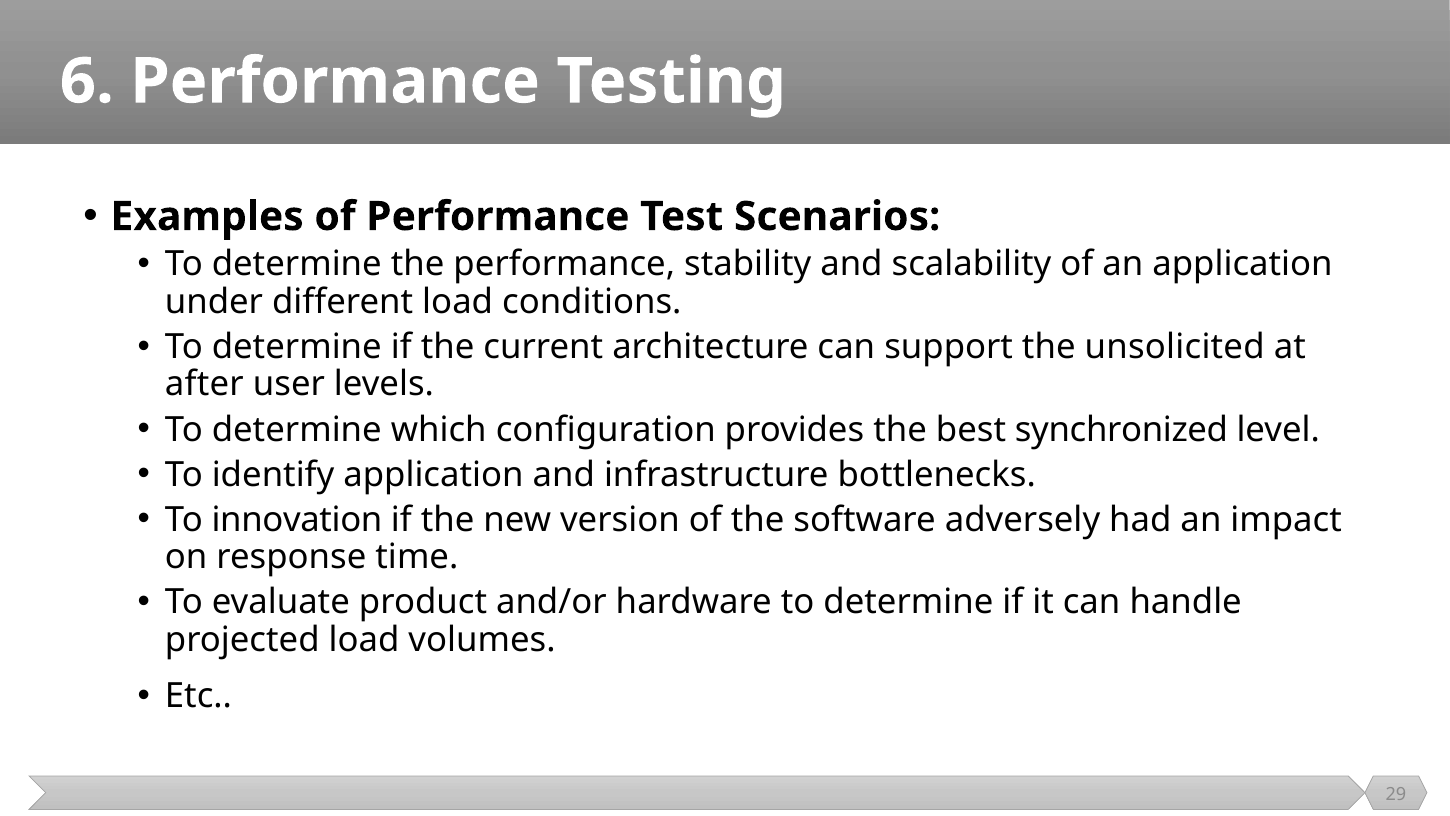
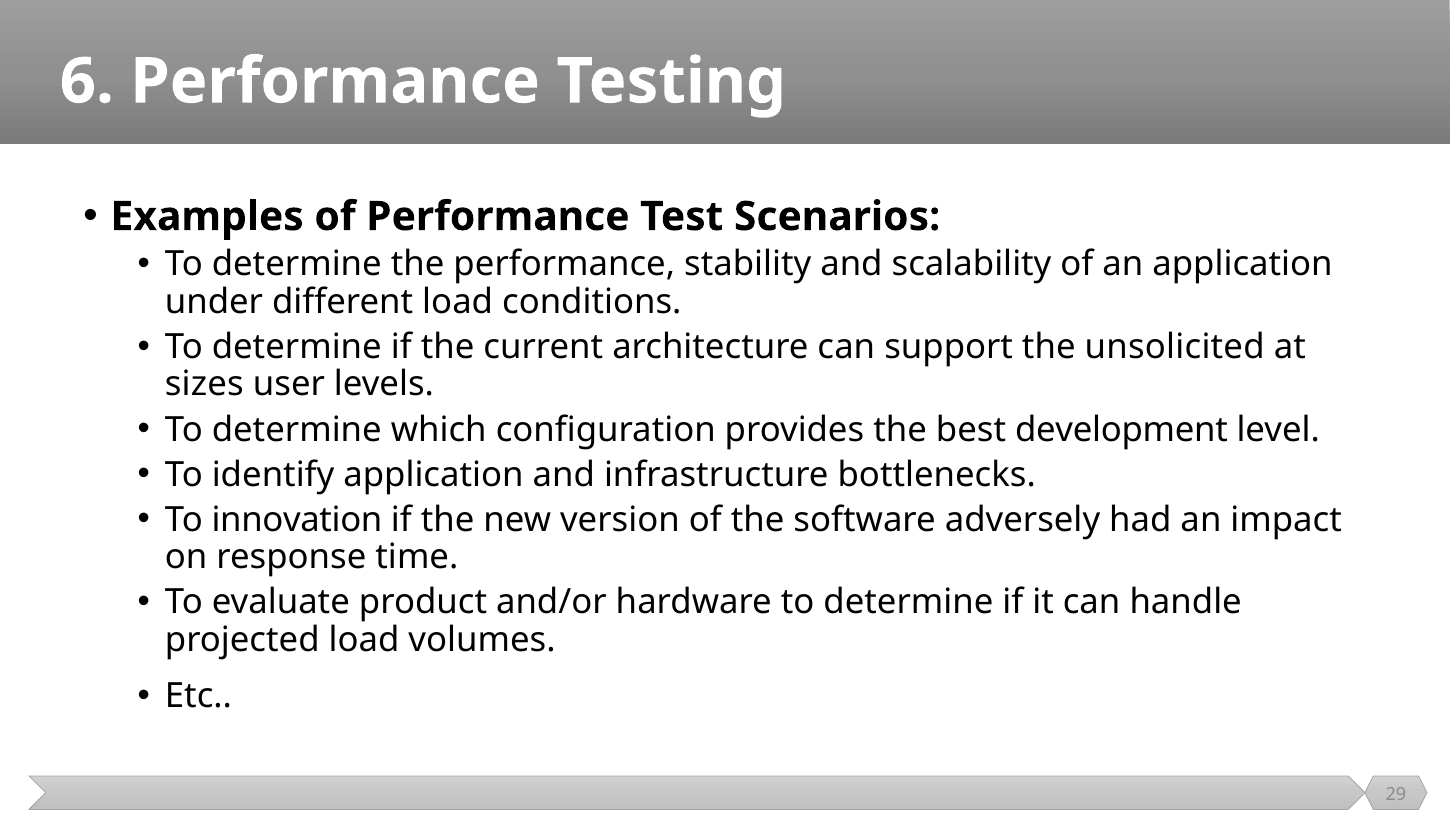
after: after -> sizes (204, 384)
synchronized: synchronized -> development (1121, 429)
